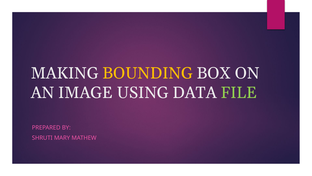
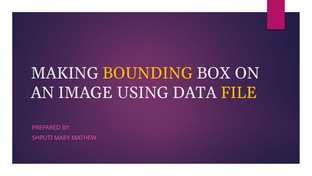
FILE colour: light green -> yellow (239, 92)
